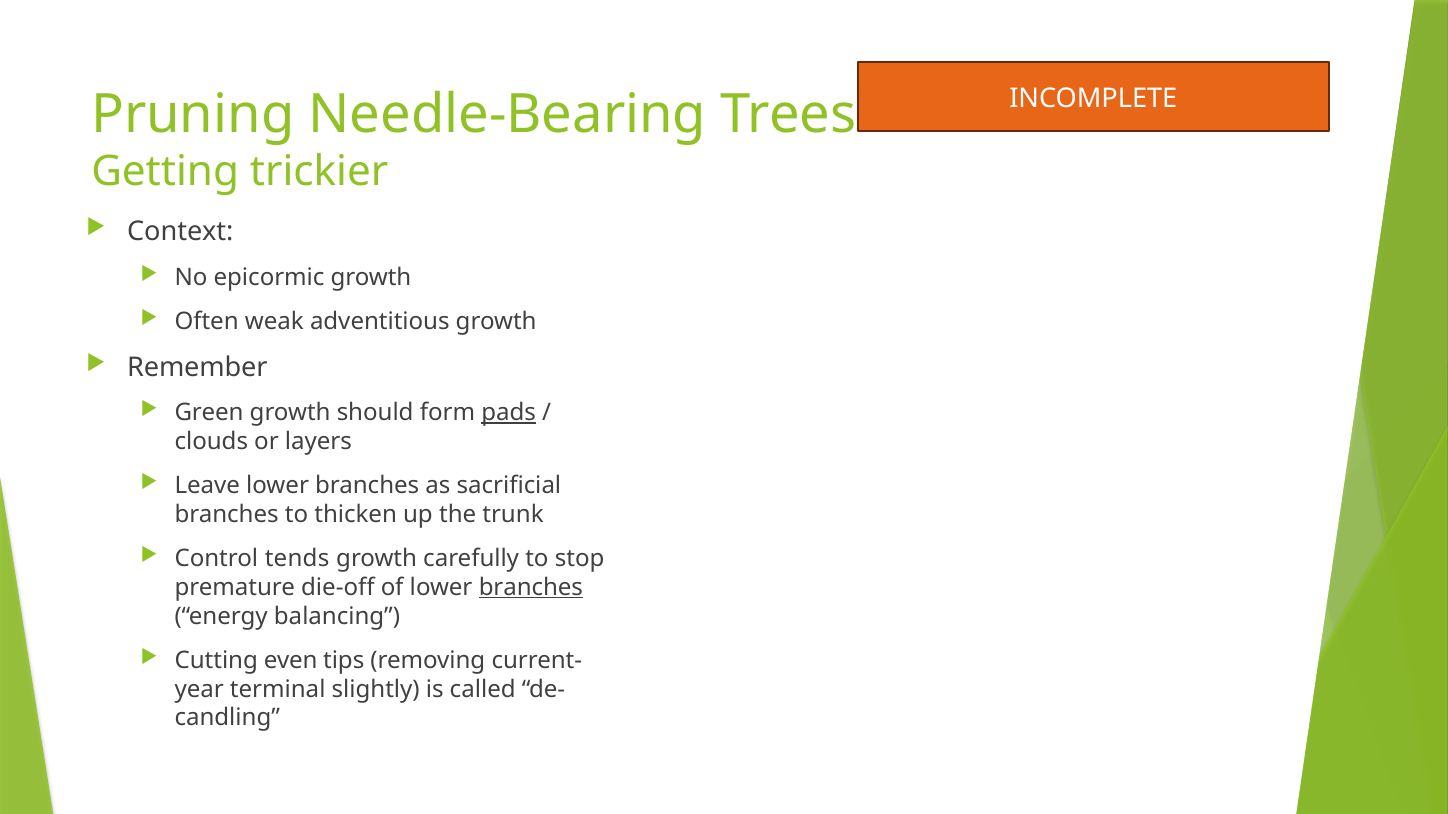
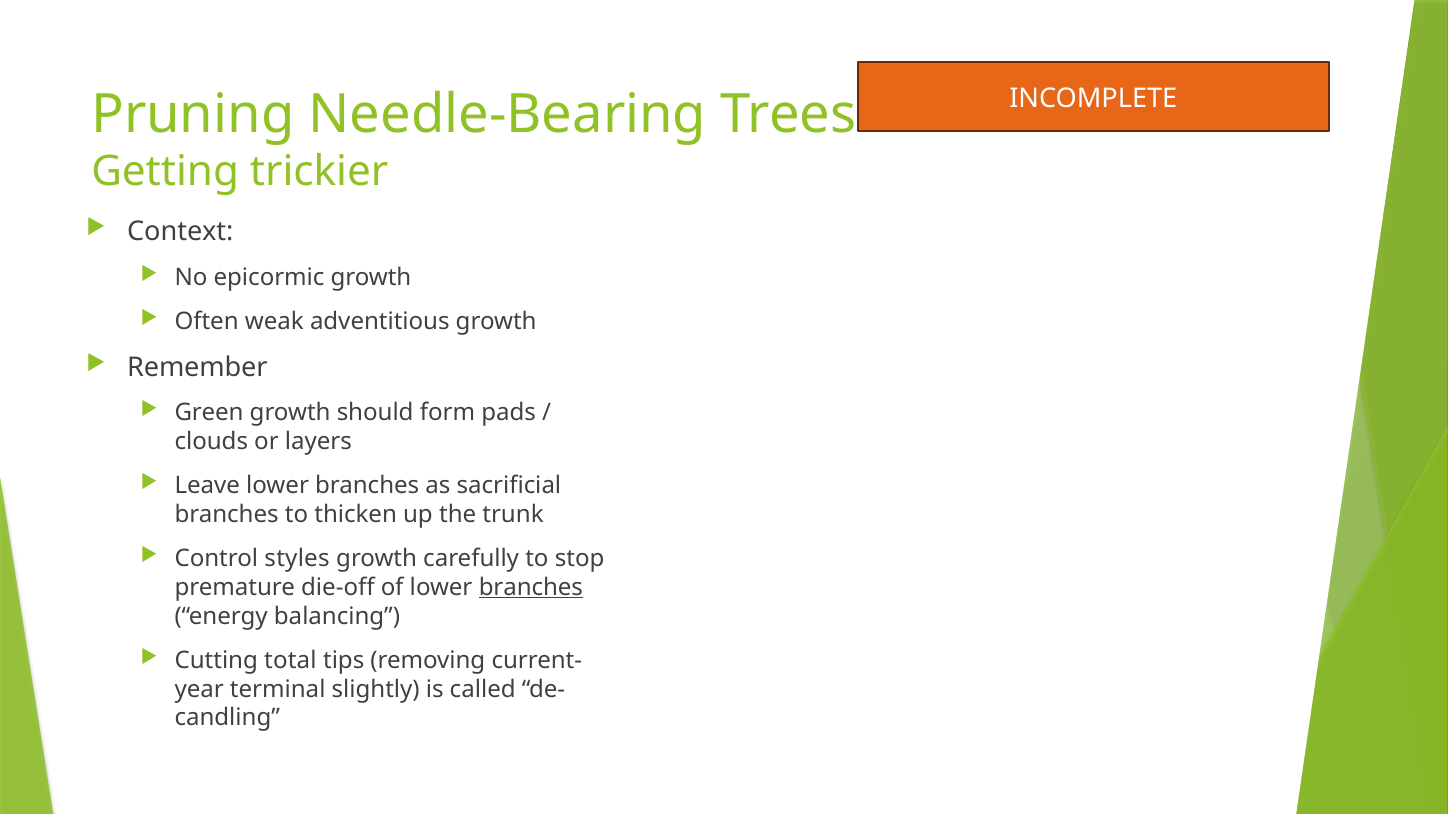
pads underline: present -> none (509, 413)
tends: tends -> styles (297, 559)
even: even -> total (290, 661)
